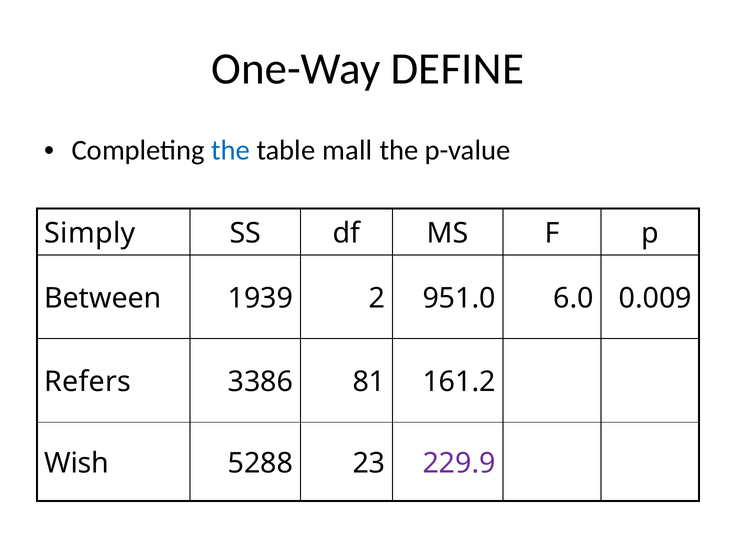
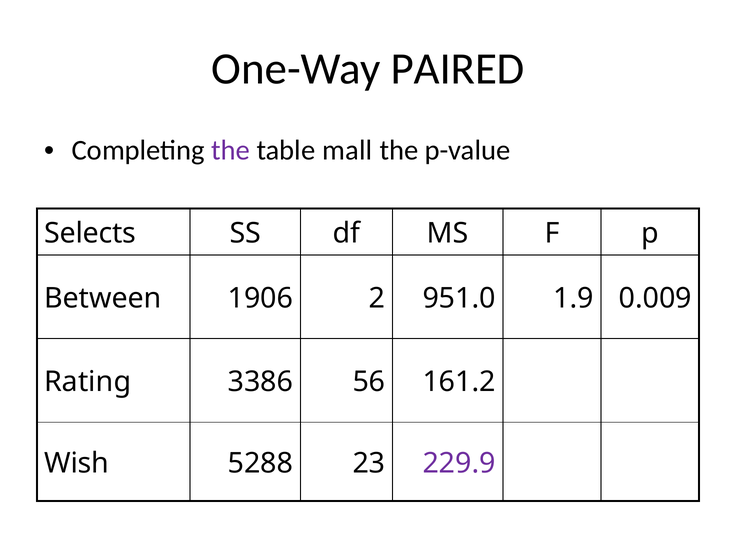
DEFINE: DEFINE -> PAIRED (458, 69)
the colour: blue -> purple (231, 150)
Simply: Simply -> Selects (90, 233)
1939: 1939 -> 1906 (260, 298)
6.0: 6.0 -> 1.9 (574, 298)
Refers: Refers -> Rating (88, 382)
81: 81 -> 56 (369, 382)
